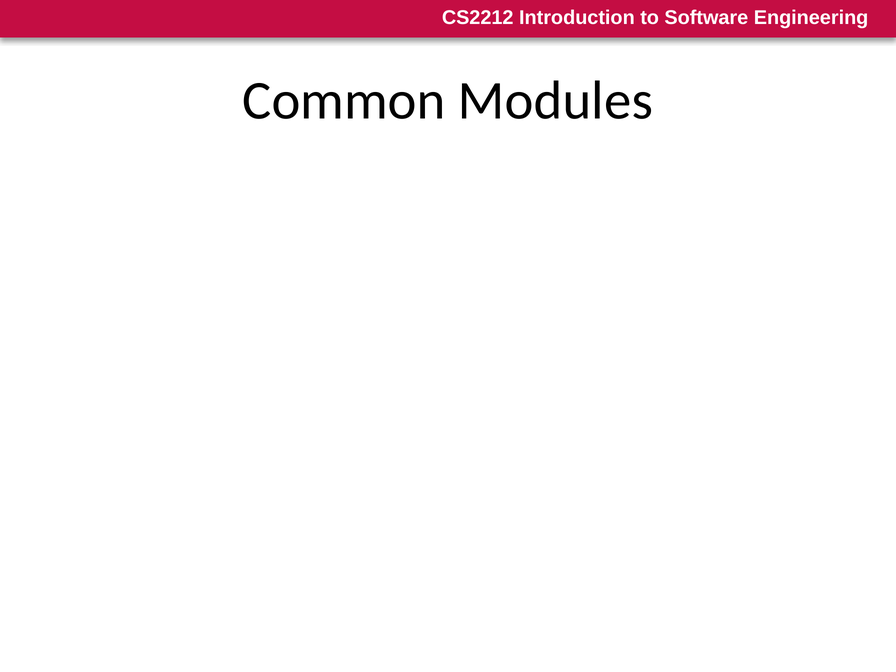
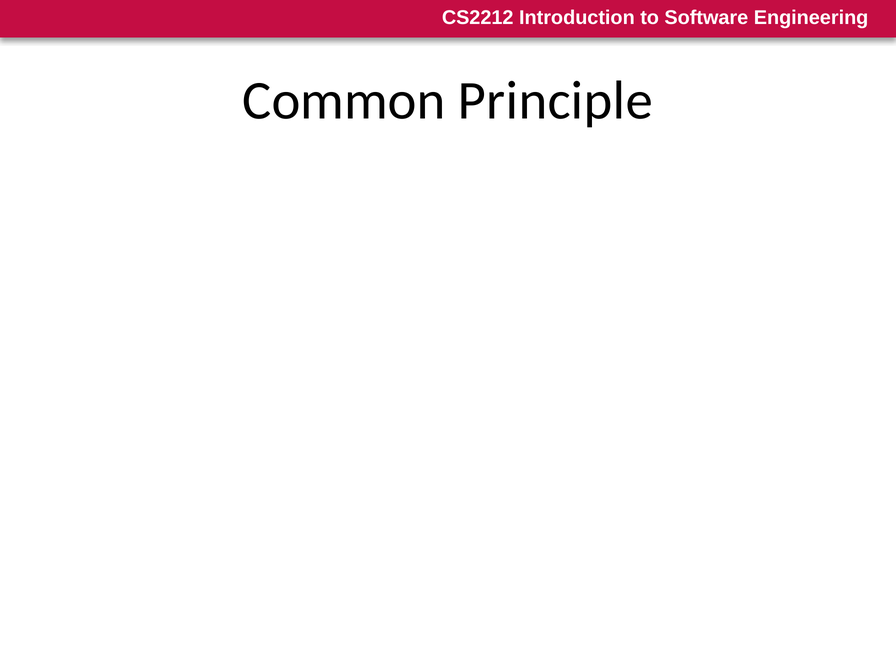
Modules: Modules -> Principle (555, 101)
